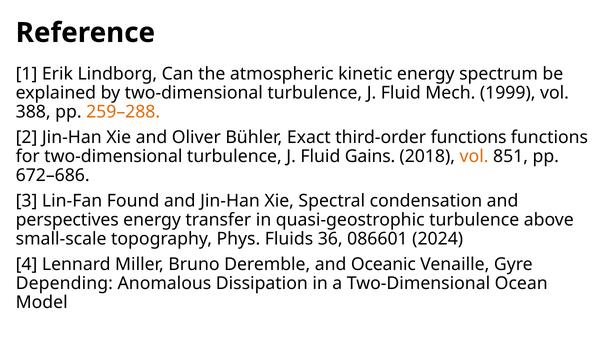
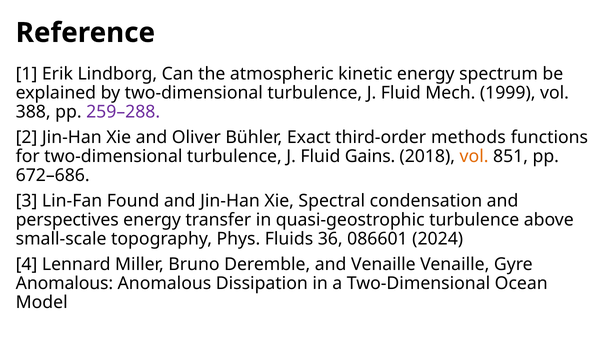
259–288 colour: orange -> purple (123, 112)
third-order functions: functions -> methods (468, 137)
and Oceanic: Oceanic -> Venaille (383, 264)
Depending: Depending -> Anomalous (64, 283)
